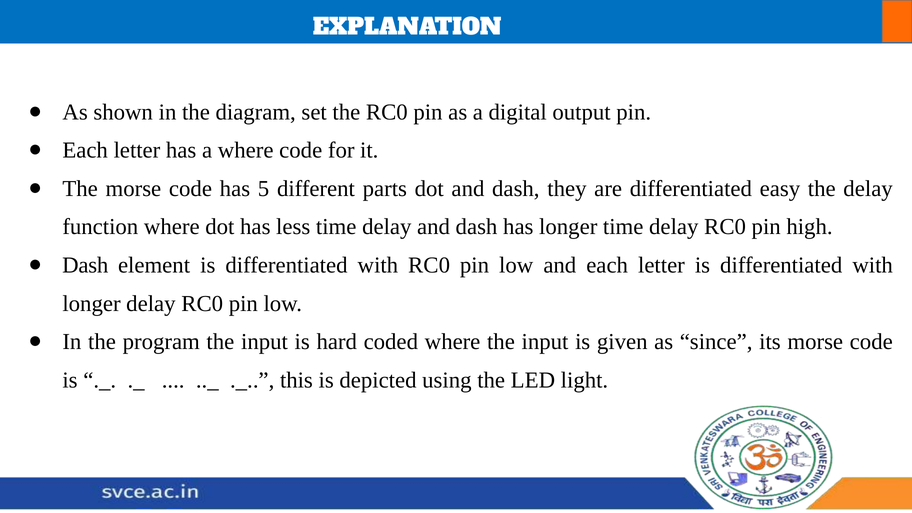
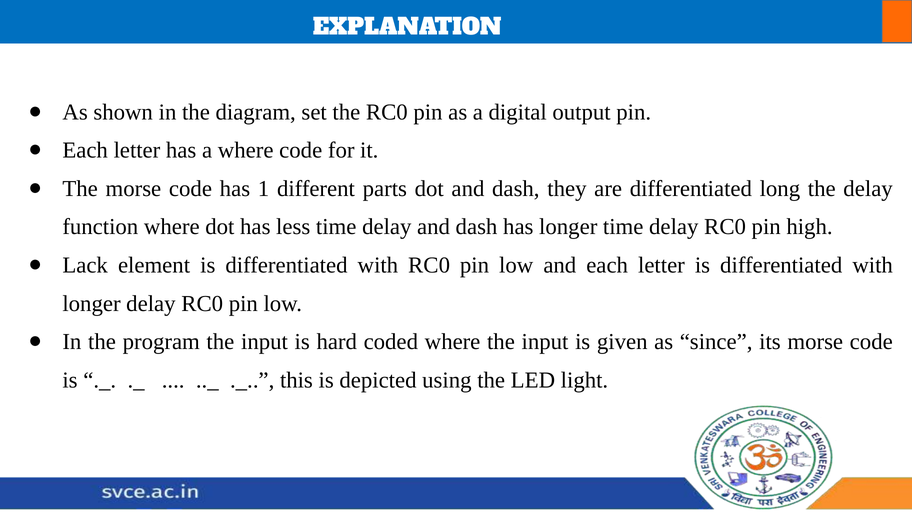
5: 5 -> 1 (263, 189)
easy: easy -> long (780, 189)
Dash: Dash -> Lack (85, 265)
